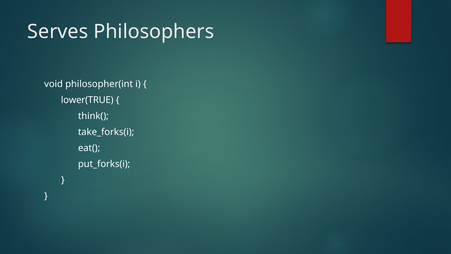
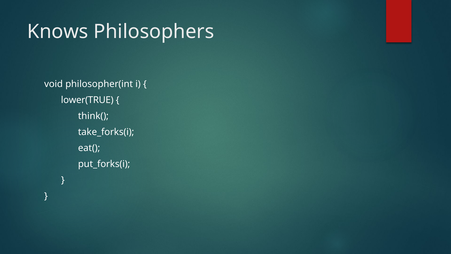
Serves: Serves -> Knows (58, 32)
